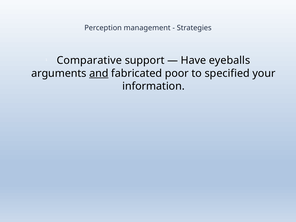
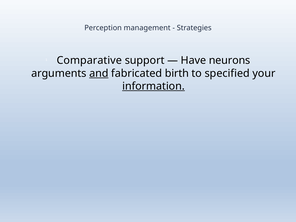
eyeballs: eyeballs -> neurons (230, 60)
poor: poor -> birth (177, 73)
information underline: none -> present (153, 86)
